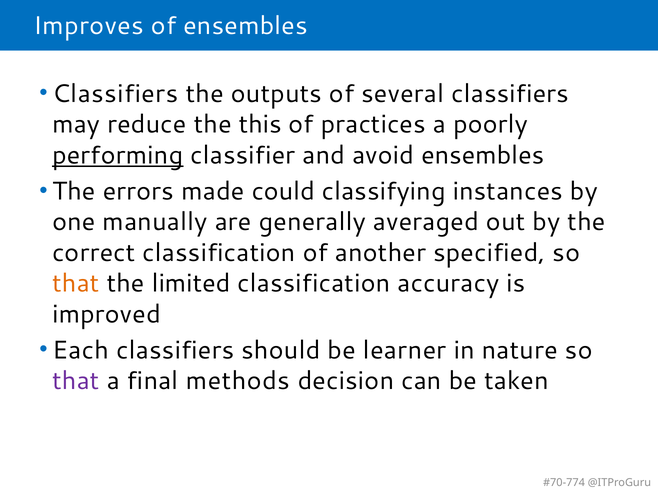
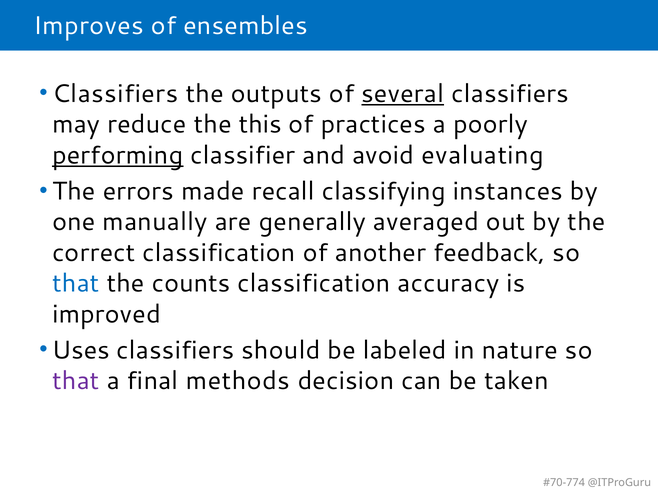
several underline: none -> present (403, 94)
avoid ensembles: ensembles -> evaluating (483, 155)
could: could -> recall (283, 192)
specified: specified -> feedback (489, 253)
that colour: orange -> blue (76, 284)
limited: limited -> counts (191, 284)
Each: Each -> Uses (81, 351)
learner: learner -> labeled (405, 351)
